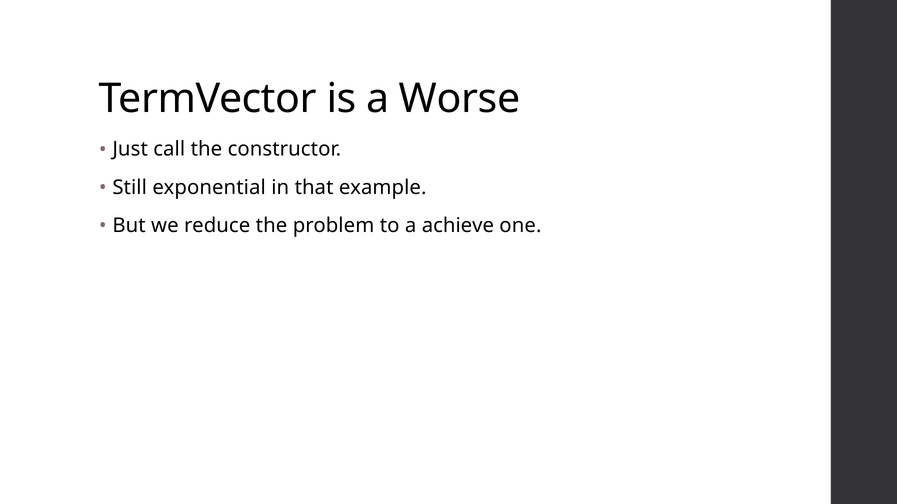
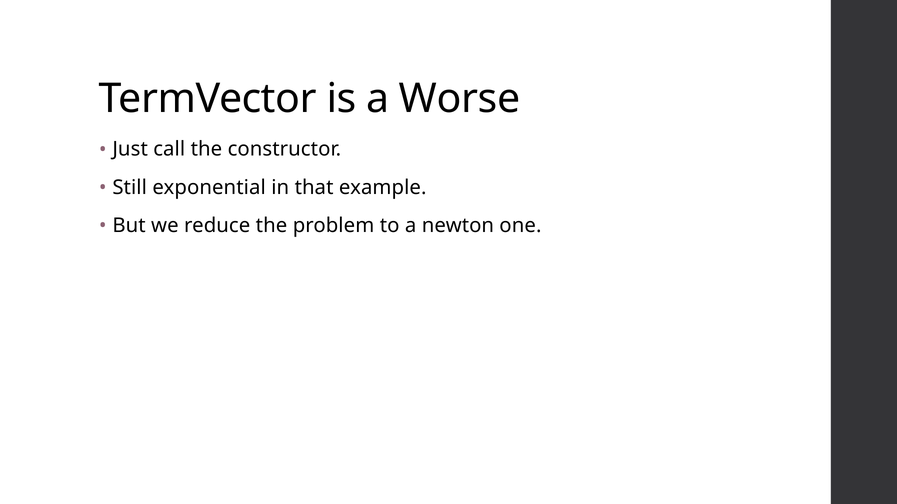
achieve: achieve -> newton (458, 226)
